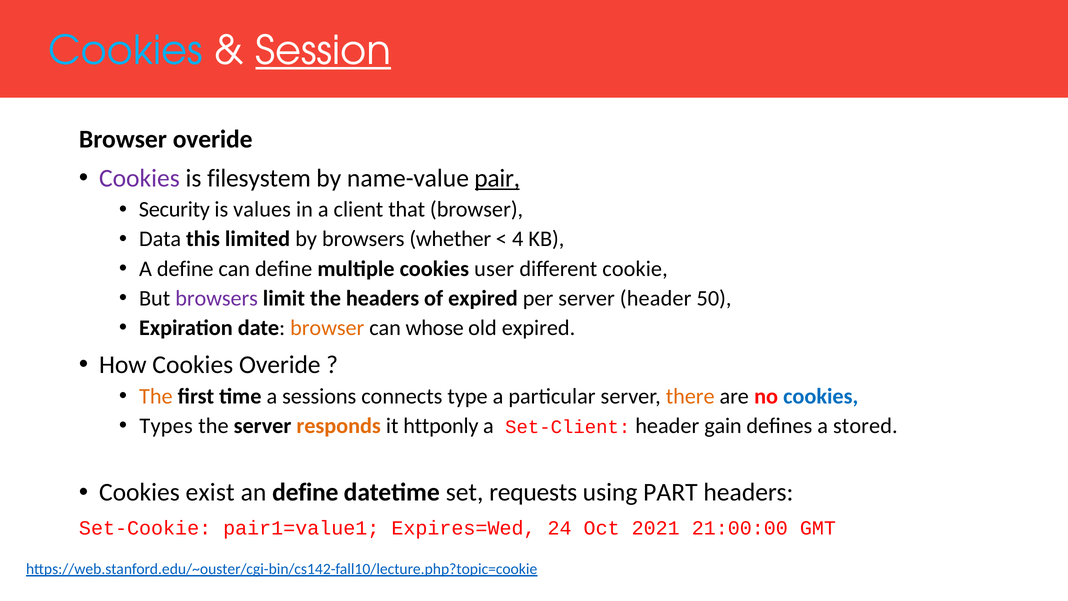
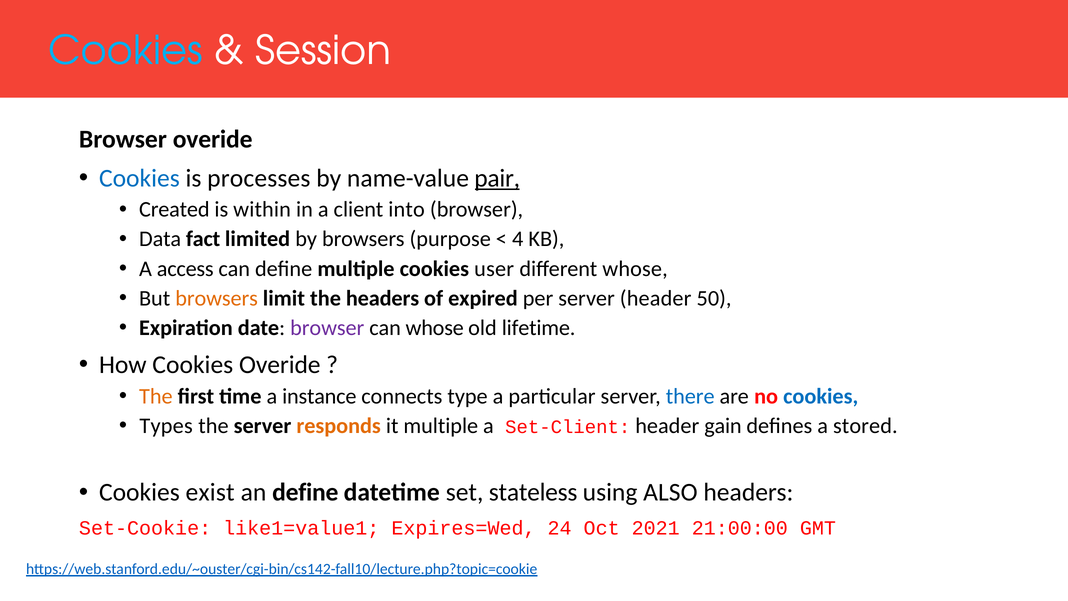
Session underline: present -> none (323, 51)
Cookies colour: purple -> blue (139, 178)
filesystem: filesystem -> processes (259, 178)
Security: Security -> Created (174, 209)
values: values -> within (262, 209)
that: that -> into (407, 209)
this: this -> fact (203, 239)
whether: whether -> purpose (450, 239)
A define: define -> access (185, 269)
different cookie: cookie -> whose (635, 269)
browsers colour: purple -> orange (217, 298)
browser colour: orange -> purple (327, 328)
old expired: expired -> lifetime (539, 328)
sessions: sessions -> instance (319, 396)
there colour: orange -> blue (690, 396)
it httponly: httponly -> multiple (441, 426)
requests: requests -> stateless (533, 492)
PART: PART -> ALSO (670, 492)
pair1=value1: pair1=value1 -> like1=value1 (301, 528)
